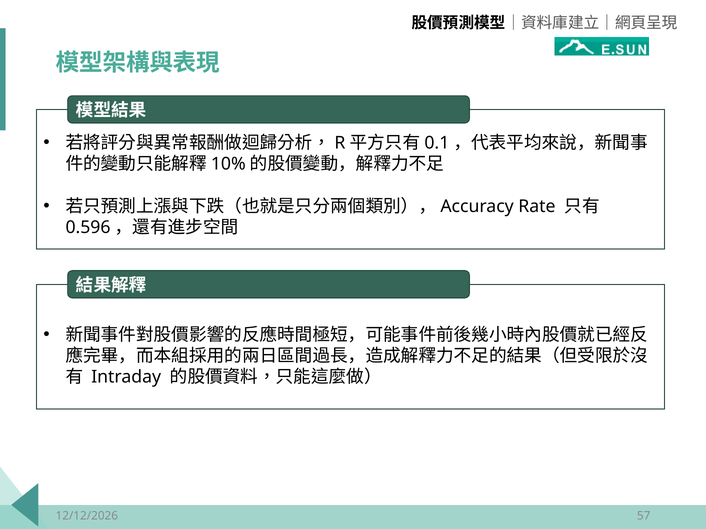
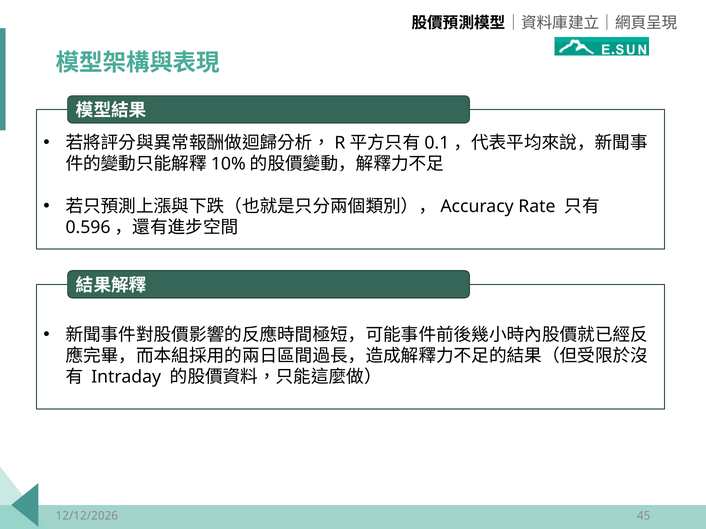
57: 57 -> 45 (644, 516)
